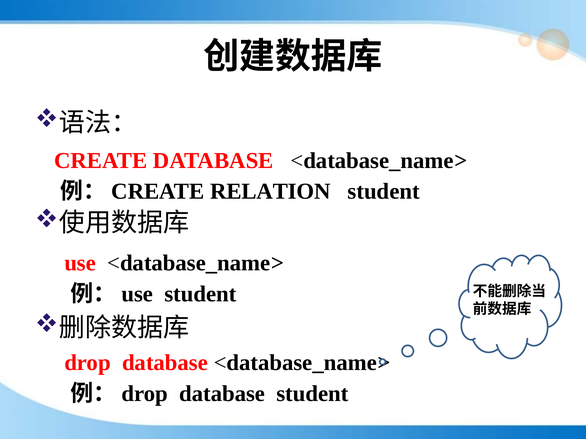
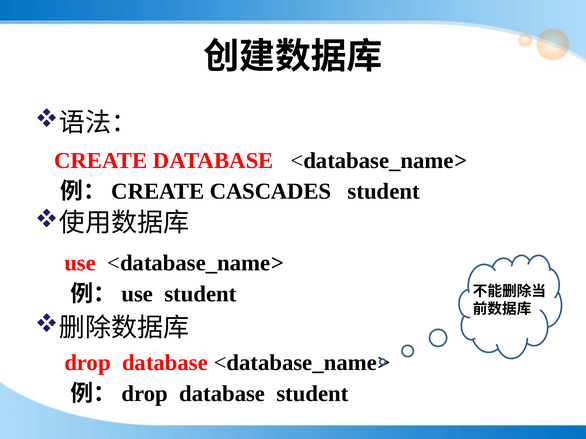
RELATION: RELATION -> CASCADES (270, 192)
